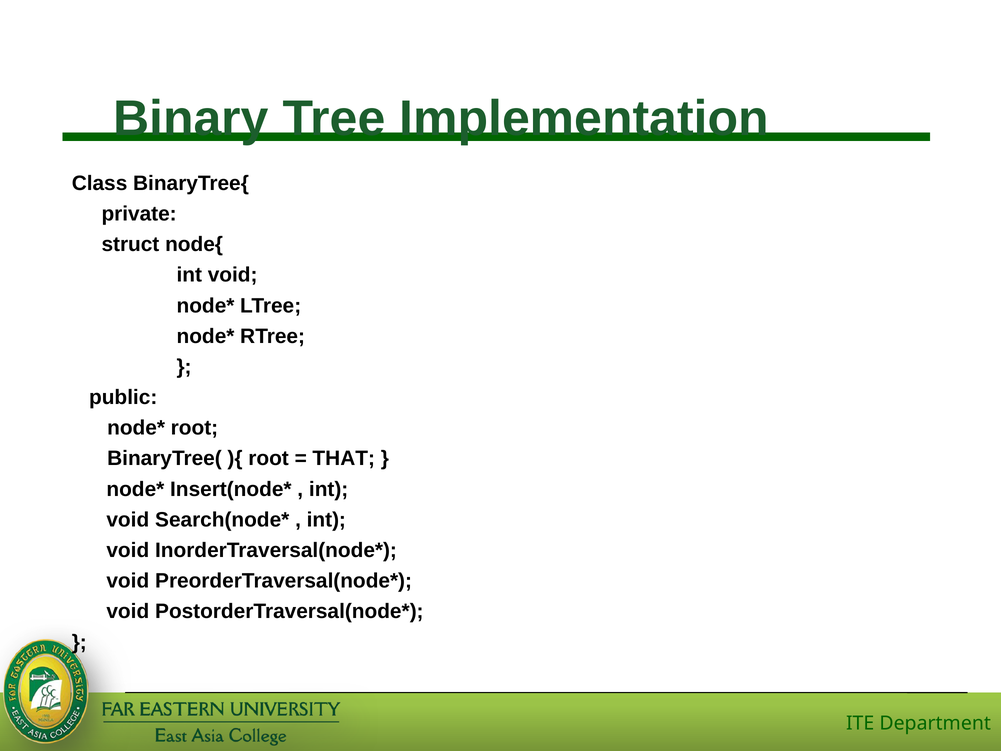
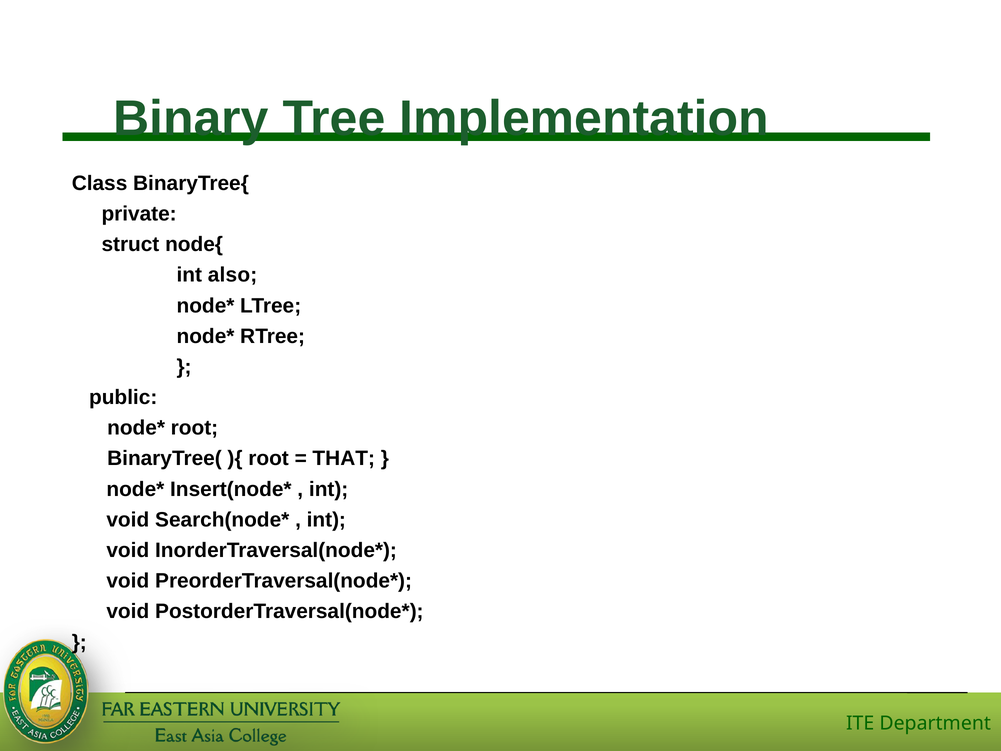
void: void -> also (233, 275)
